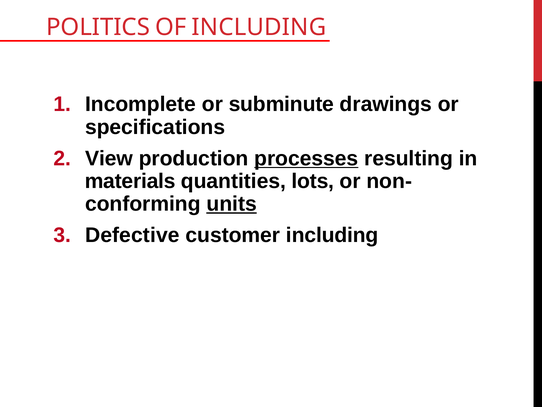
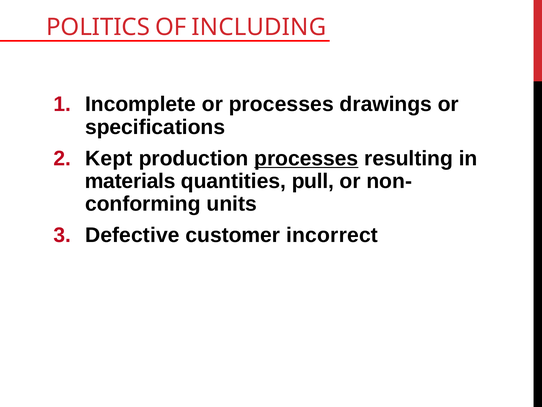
or subminute: subminute -> processes (281, 104)
View: View -> Kept (109, 158)
lots: lots -> pull (313, 181)
units underline: present -> none (232, 204)
customer including: including -> incorrect (332, 235)
